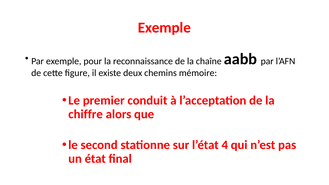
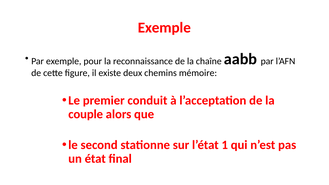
chiffre: chiffre -> couple (86, 114)
4: 4 -> 1 (225, 145)
